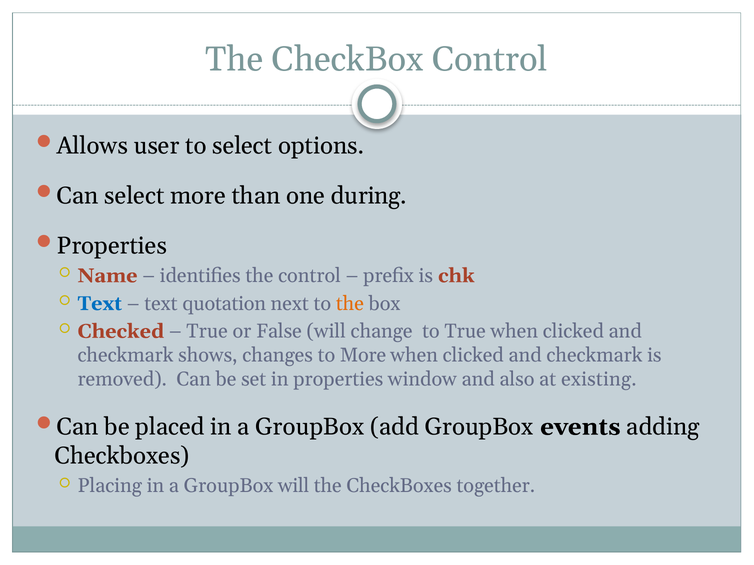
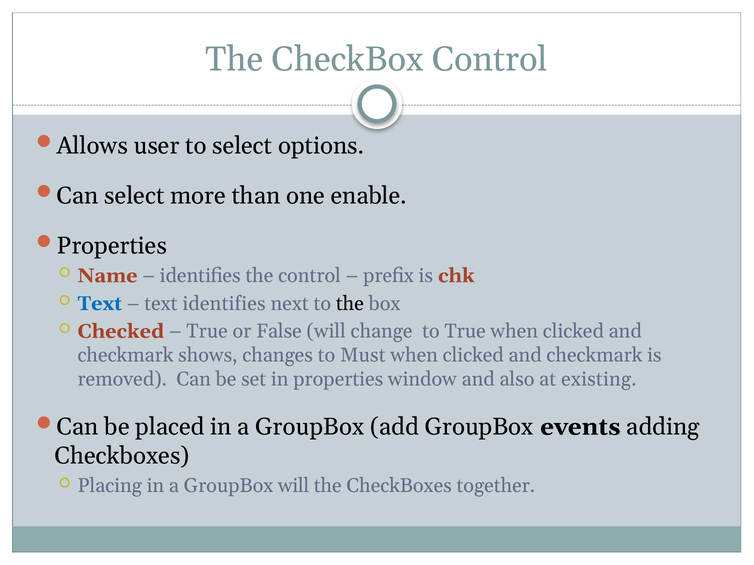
during: during -> enable (369, 196)
text quotation: quotation -> identifies (224, 304)
the colour: orange -> black (350, 304)
to More: More -> Must (363, 355)
